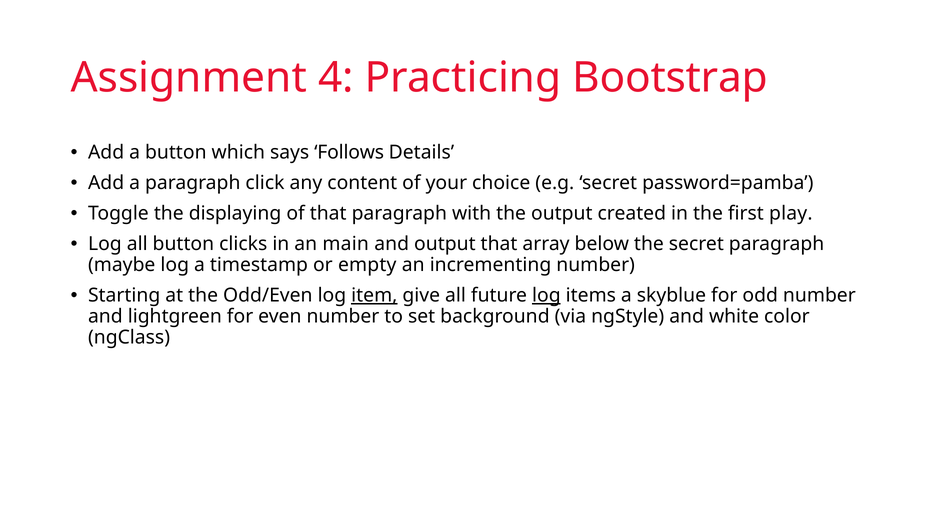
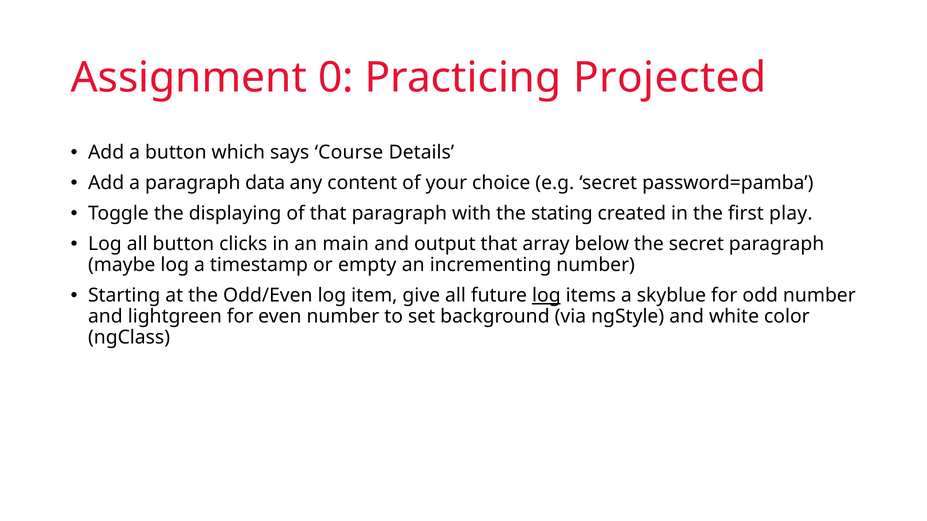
4: 4 -> 0 (336, 78)
Bootstrap: Bootstrap -> Projected (670, 78)
Follows: Follows -> Course (349, 153)
click: click -> data (265, 183)
the output: output -> stating (562, 214)
item underline: present -> none (374, 296)
